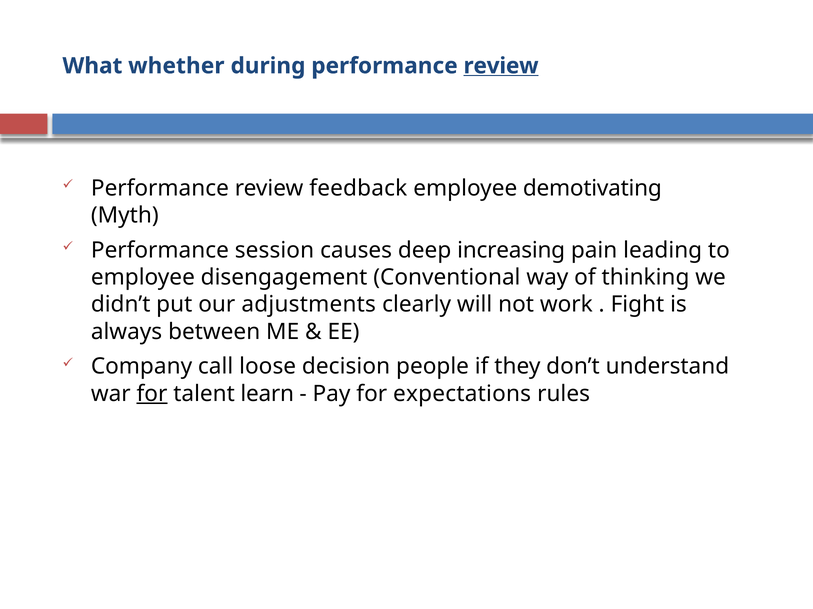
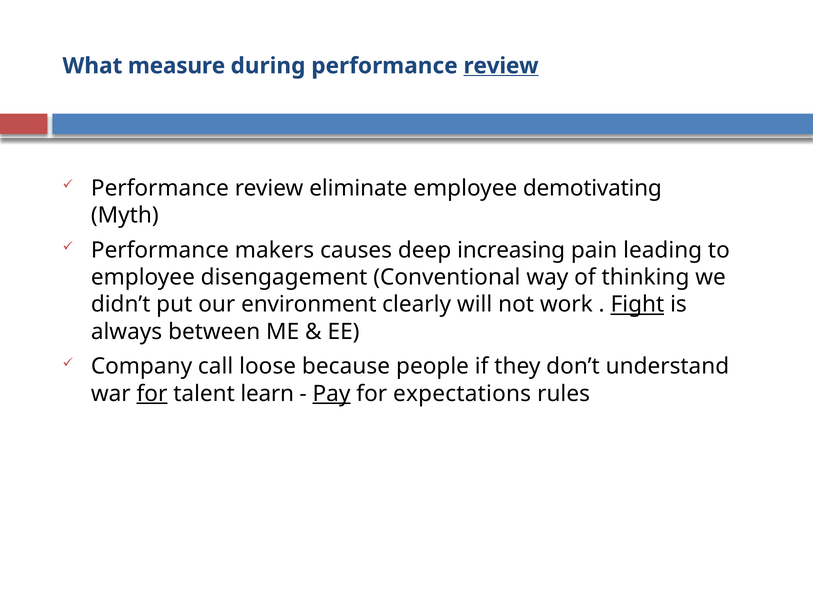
whether: whether -> measure (177, 66)
feedback: feedback -> eliminate (358, 189)
session: session -> makers (274, 251)
adjustments: adjustments -> environment (309, 305)
Fight underline: none -> present (637, 305)
decision: decision -> because (346, 367)
Pay underline: none -> present (332, 394)
